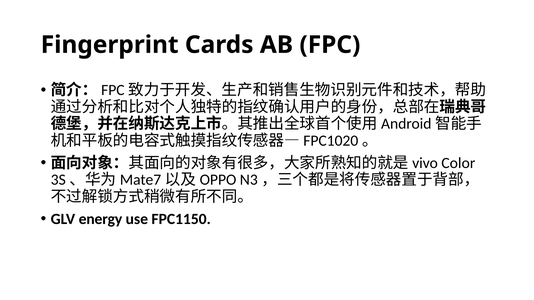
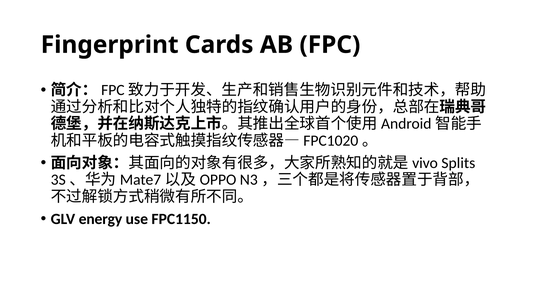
Color: Color -> Splits (458, 163)
